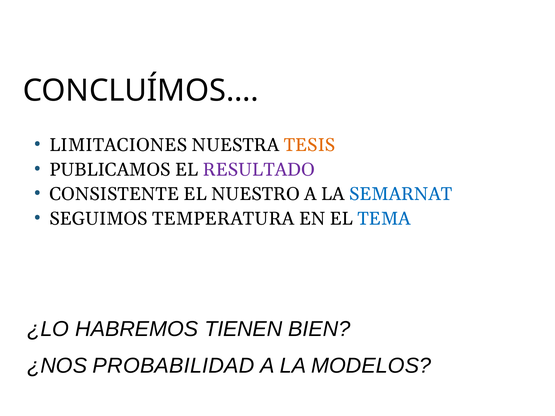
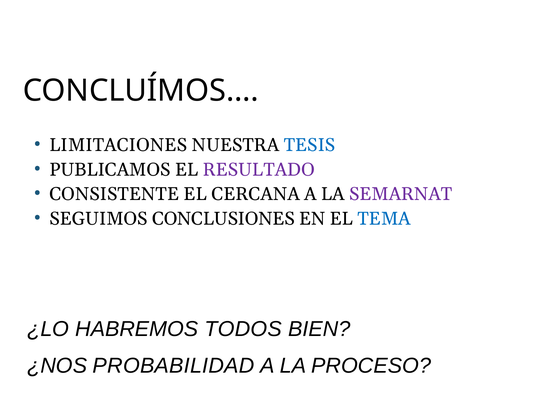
TESIS colour: orange -> blue (310, 145)
NUESTRO: NUESTRO -> CERCANA (256, 194)
SEMARNAT colour: blue -> purple (401, 194)
TEMPERATURA: TEMPERATURA -> CONCLUSIONES (223, 219)
TIENEN: TIENEN -> TODOS (243, 329)
MODELOS: MODELOS -> PROCESO (371, 366)
